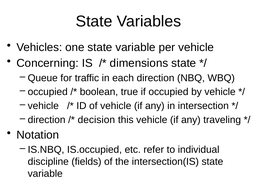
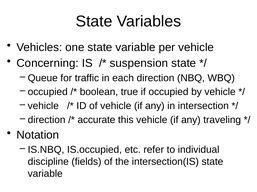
dimensions: dimensions -> suspension (139, 63)
decision: decision -> accurate (96, 120)
